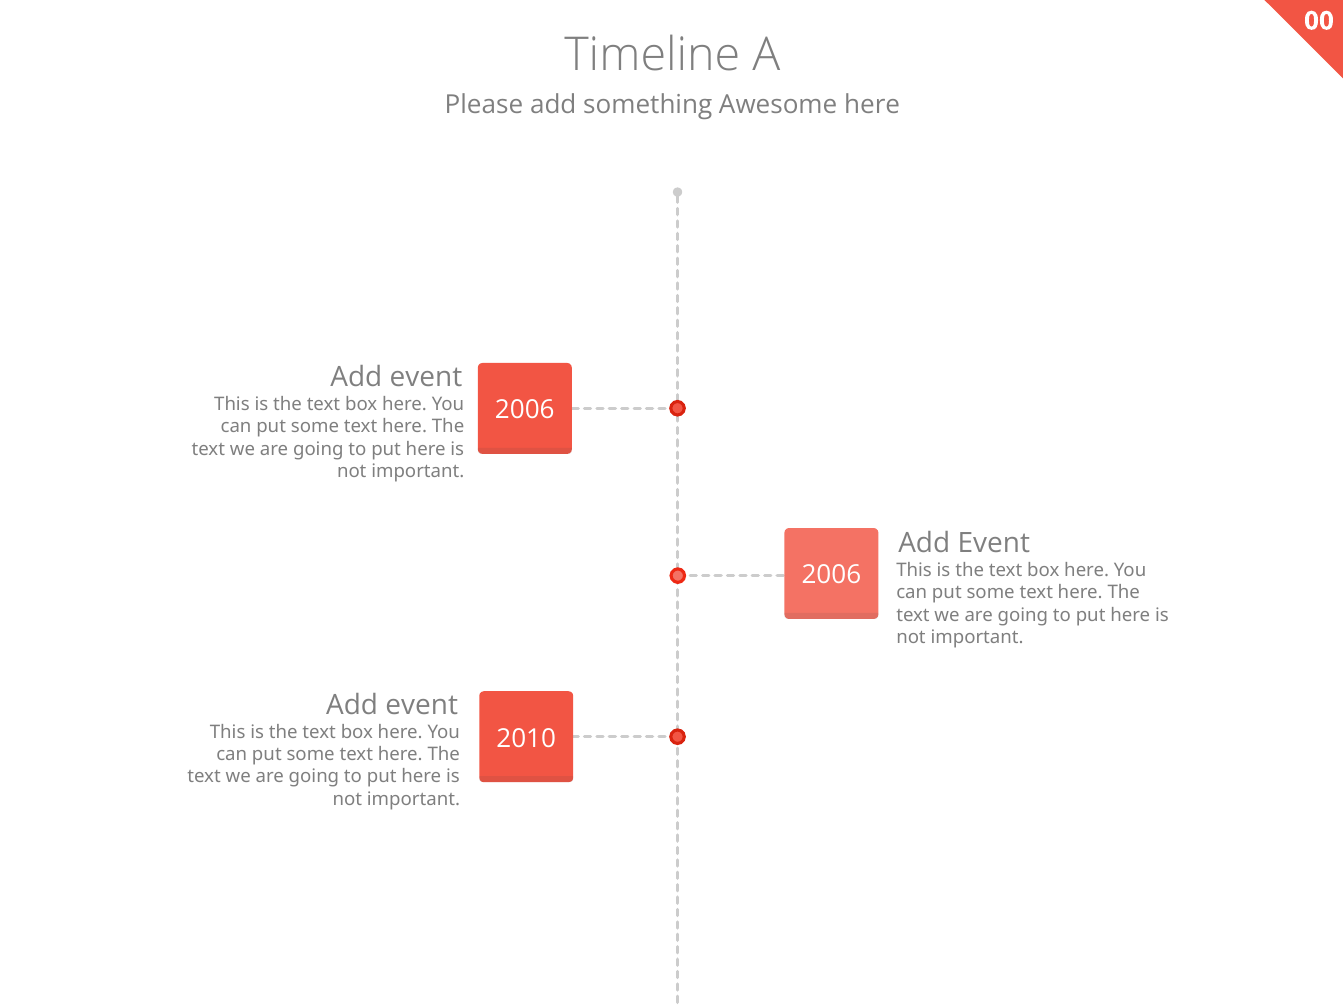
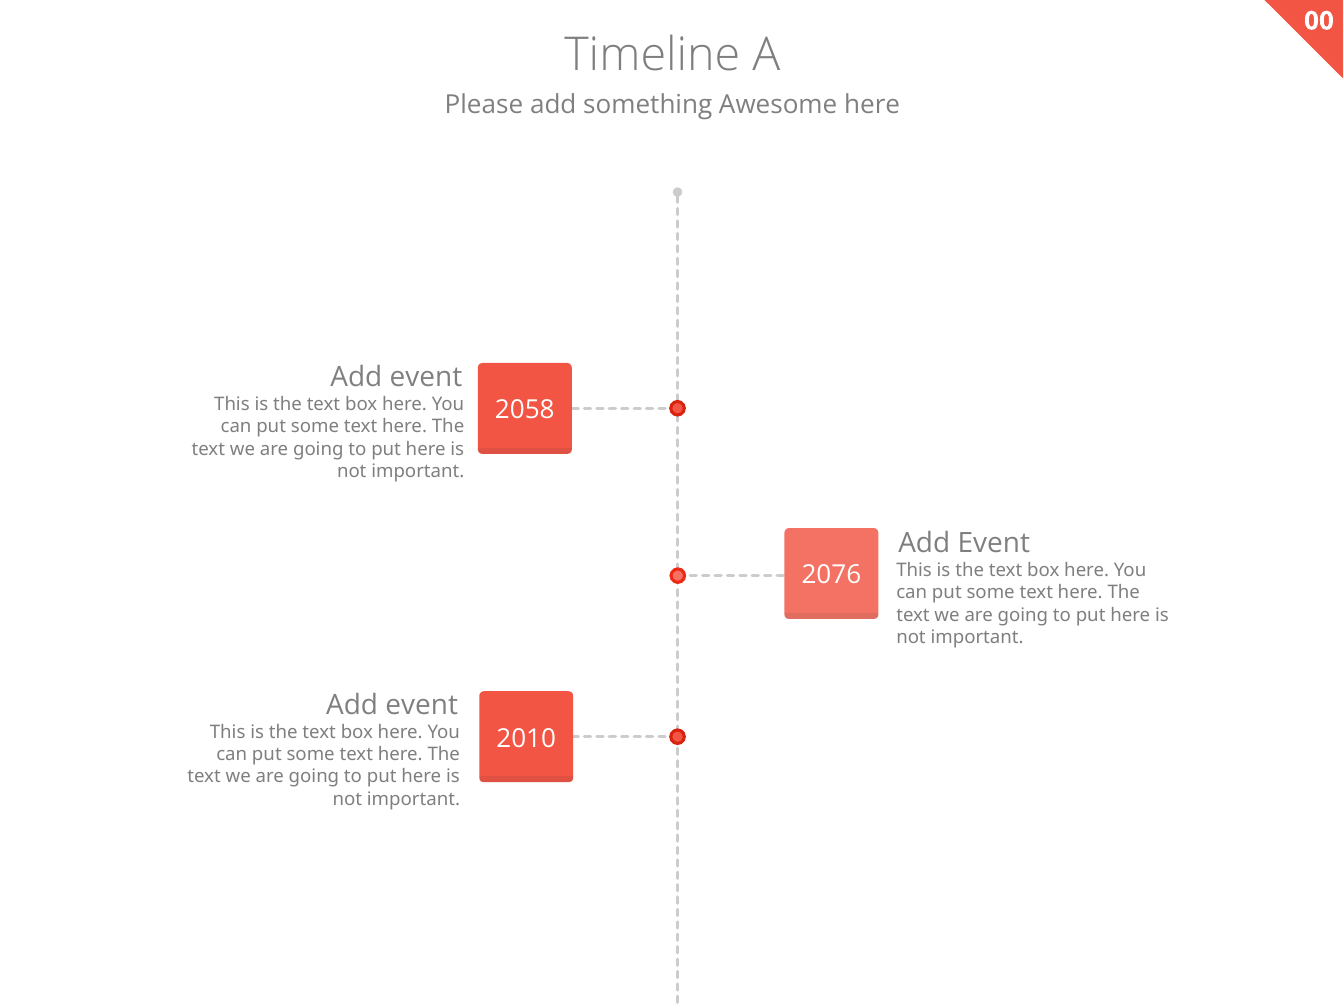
2006: 2006 -> 2058 (525, 410)
2006: 2006 -> 2076 (831, 575)
